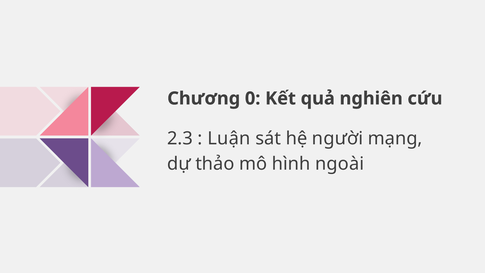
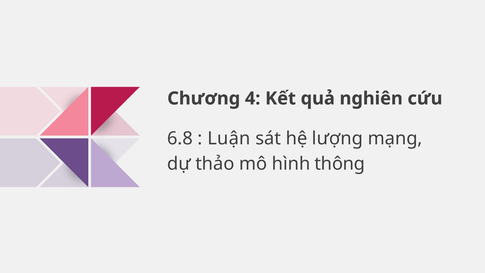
0: 0 -> 4 (253, 98)
2.3: 2.3 -> 6.8 (180, 138)
người: người -> lượng (338, 138)
ngoài: ngoài -> thông (340, 164)
